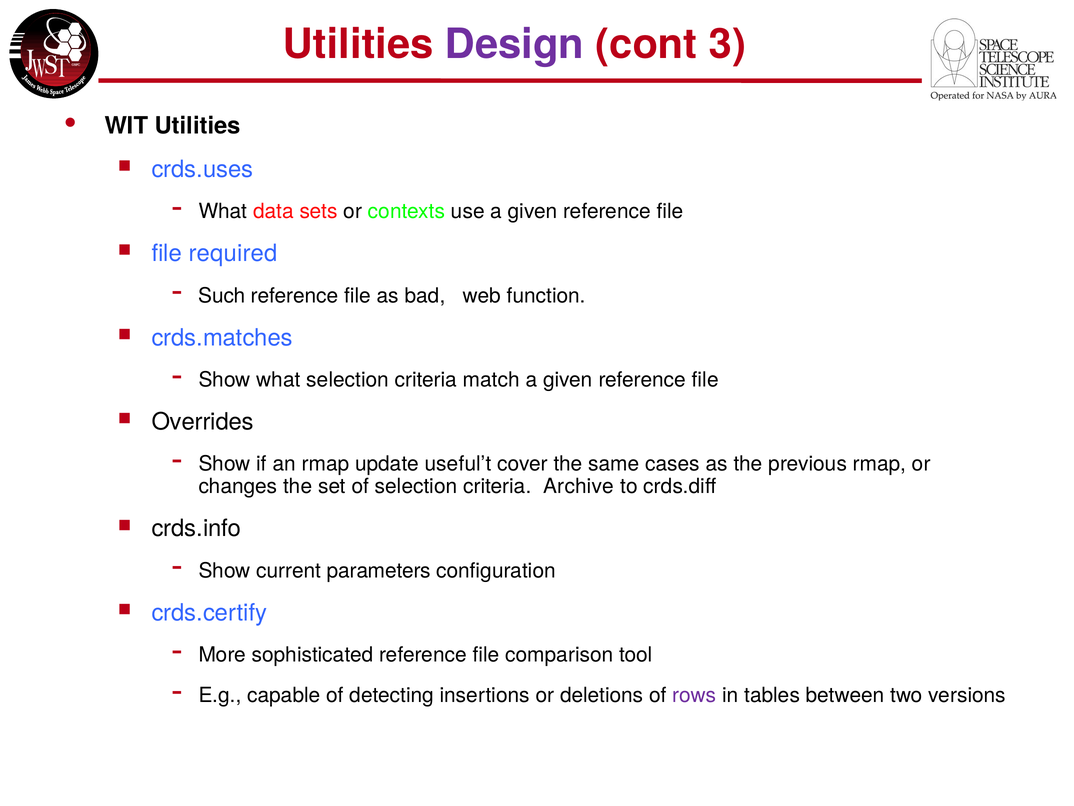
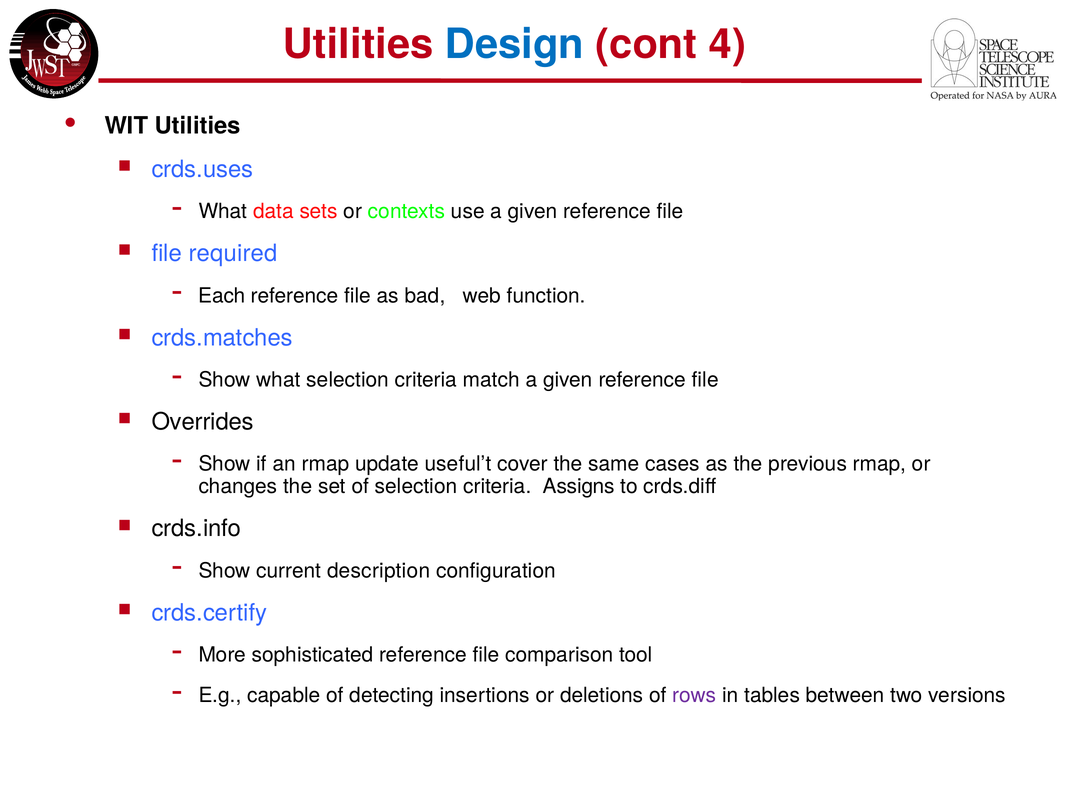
Design colour: purple -> blue (514, 45)
3: 3 -> 4 (727, 45)
Such: Such -> Each (222, 295)
Archive: Archive -> Assigns (579, 486)
parameters: parameters -> description (379, 570)
